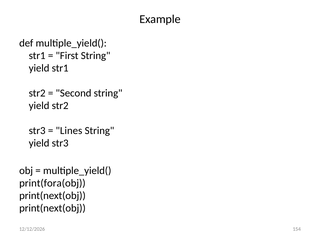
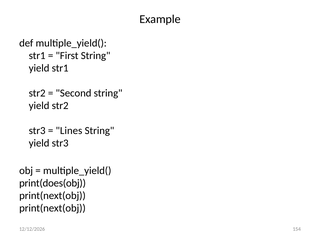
print(fora(obj: print(fora(obj -> print(does(obj (52, 183)
